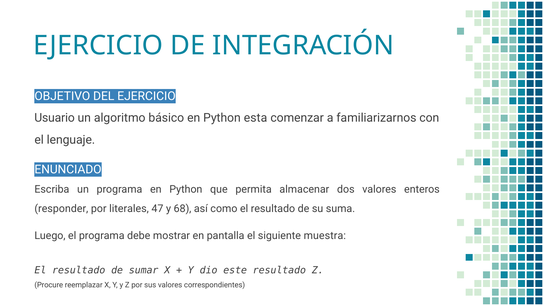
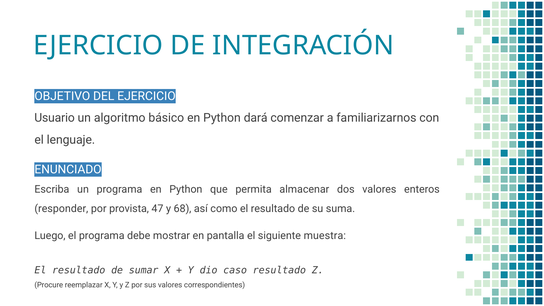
esta: esta -> dará (256, 118)
literales: literales -> provista (129, 209)
este: este -> caso (235, 270)
